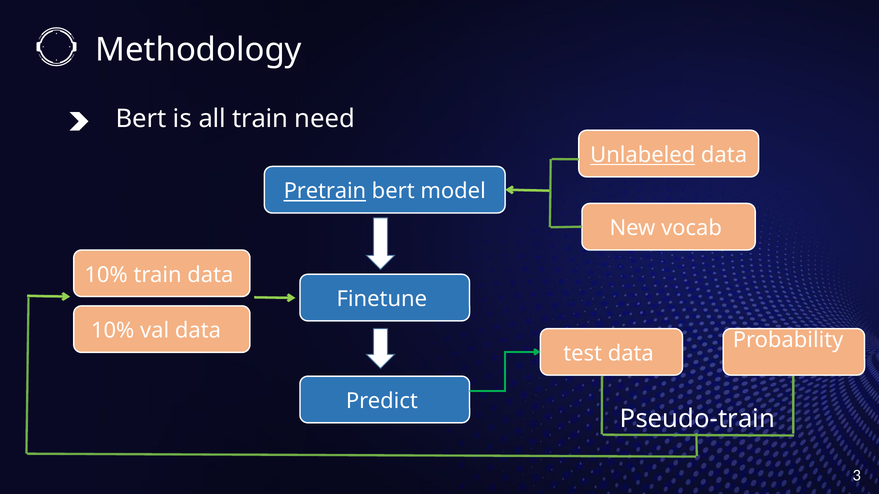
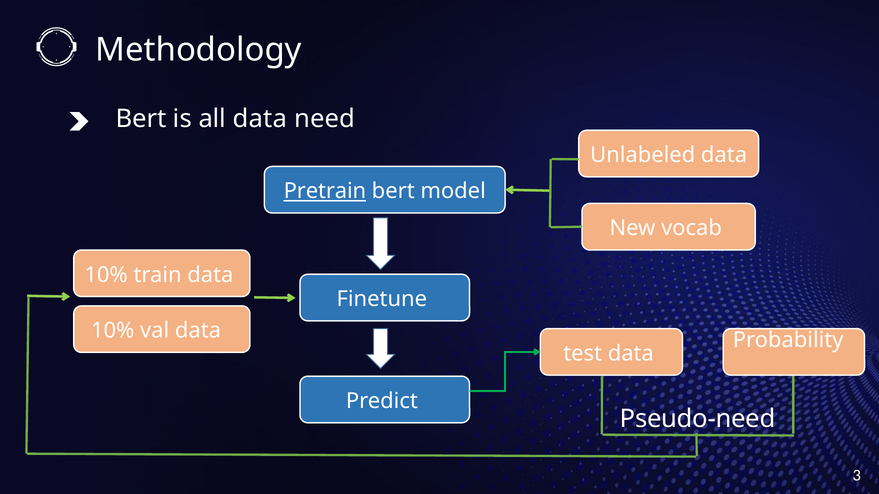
all train: train -> data (260, 119)
Unlabeled underline: present -> none (643, 155)
Pseudo-train: Pseudo-train -> Pseudo-need (698, 419)
